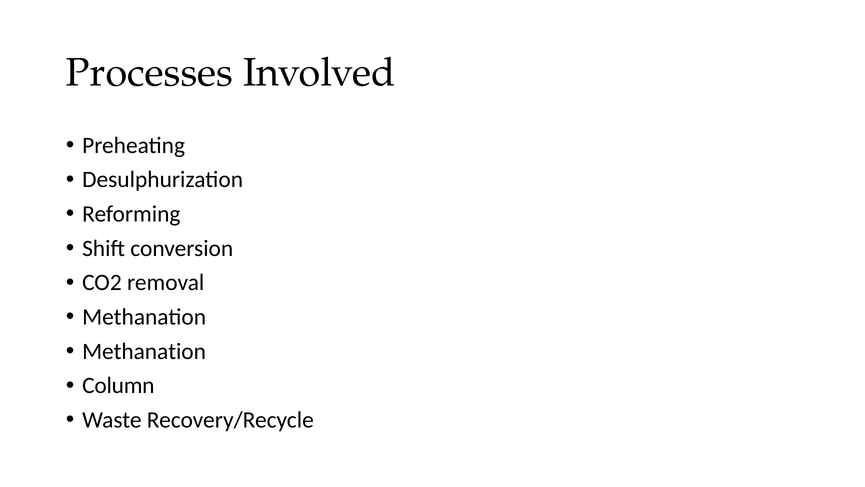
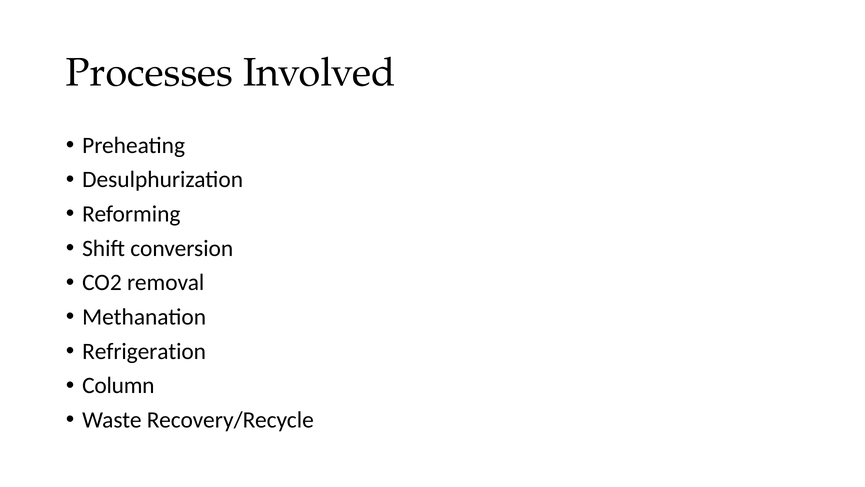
Methanation: Methanation -> Refrigeration (144, 351)
